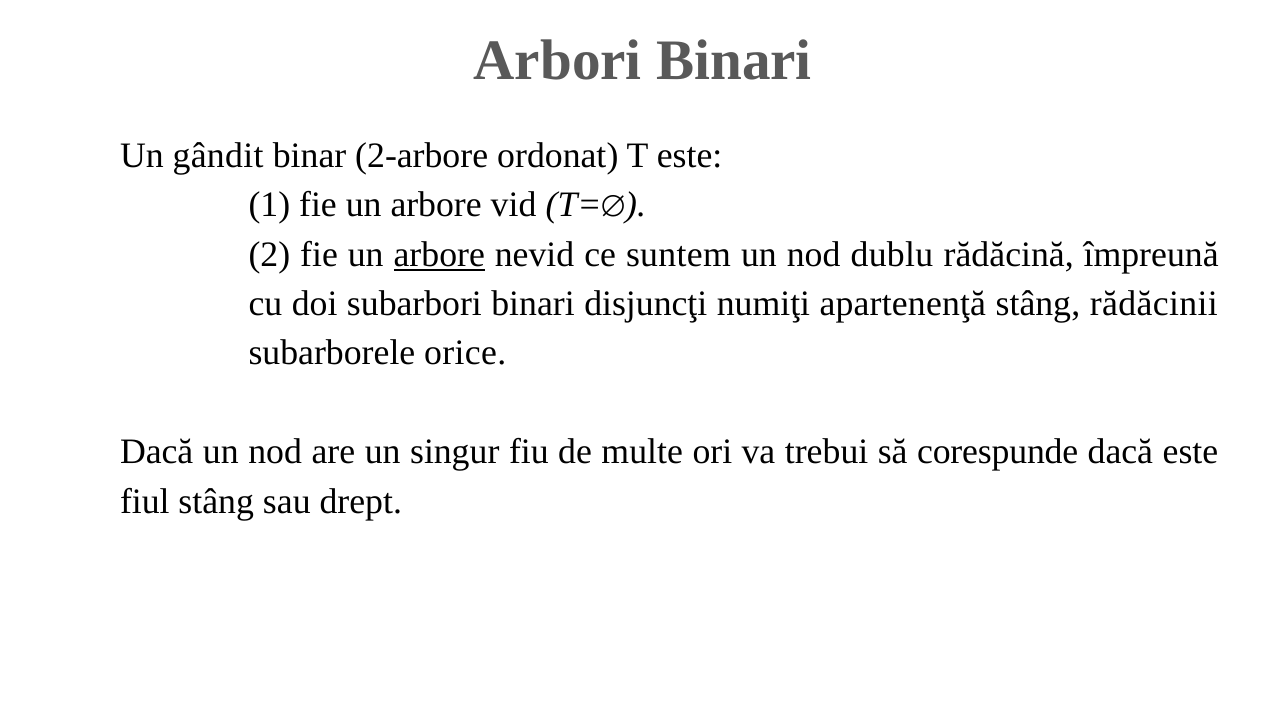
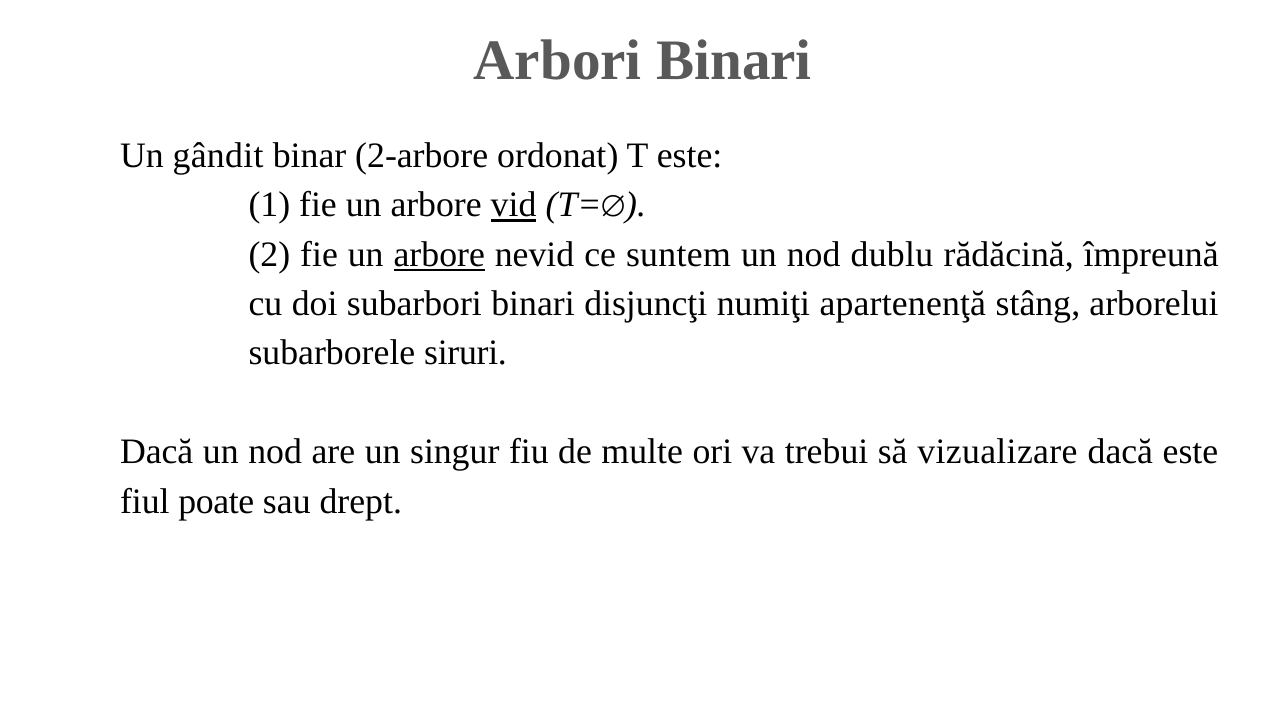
vid underline: none -> present (514, 205)
rădăcinii: rădăcinii -> arborelui (1154, 304)
orice: orice -> siruri (466, 353)
corespunde: corespunde -> vizualizare (997, 452)
fiul stâng: stâng -> poate (216, 501)
